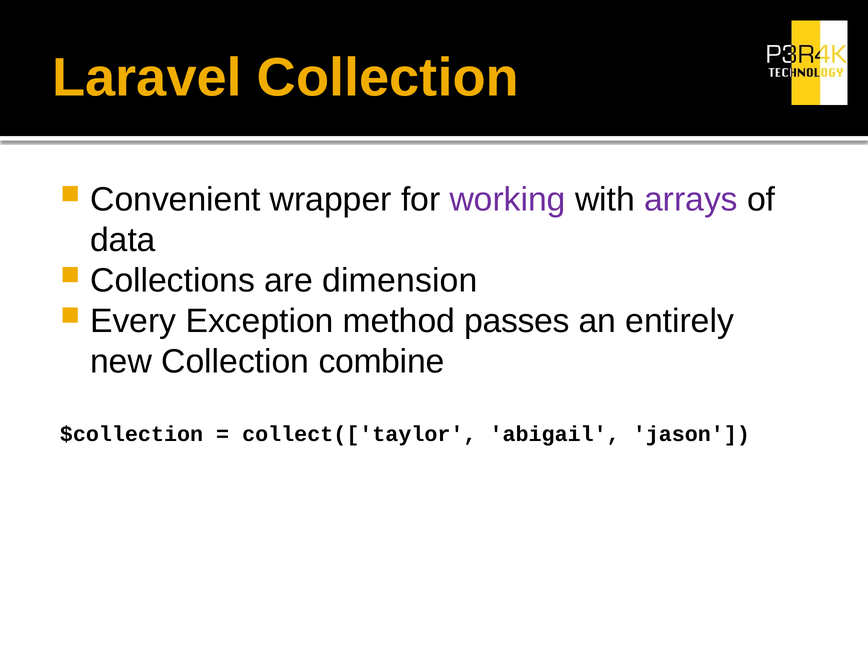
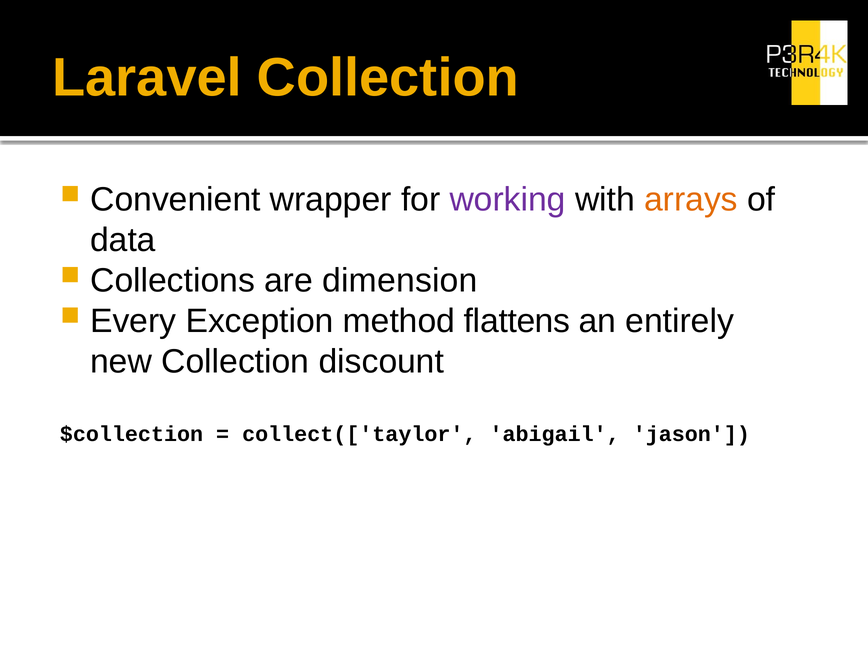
arrays colour: purple -> orange (691, 200)
passes: passes -> flattens (517, 321)
combine: combine -> discount (381, 361)
